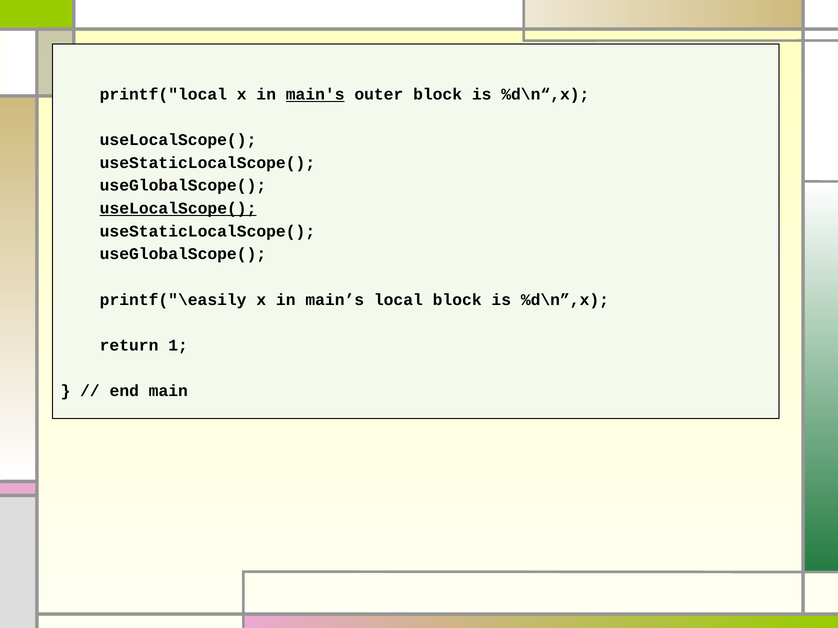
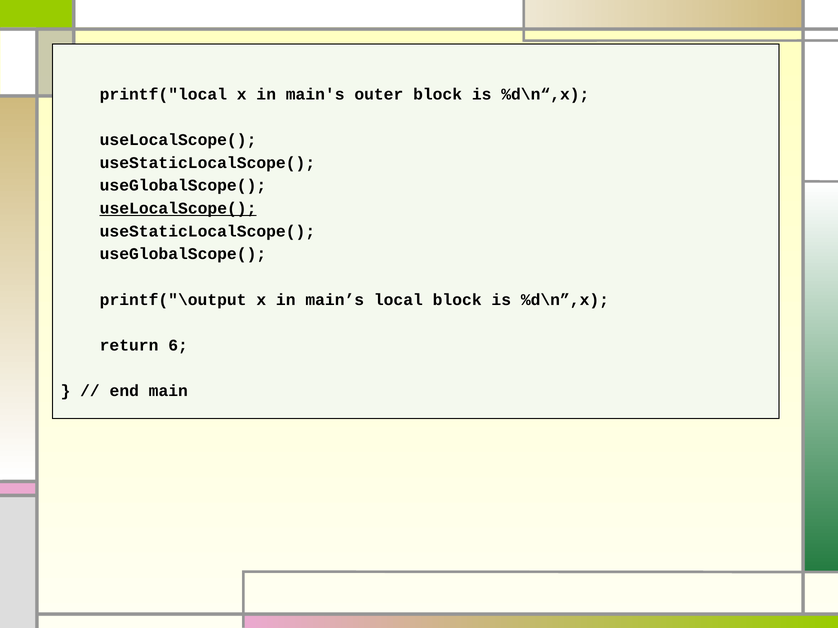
main's underline: present -> none (315, 94)
printf("\easily: printf("\easily -> printf("\output (173, 300)
1: 1 -> 6 (178, 346)
